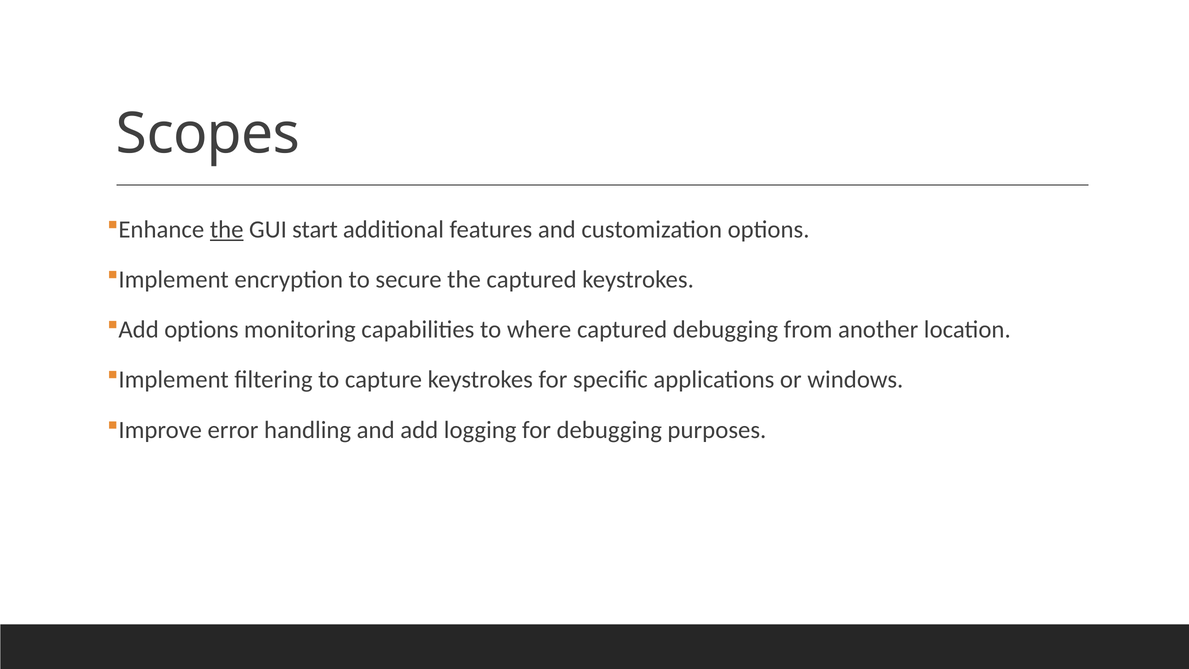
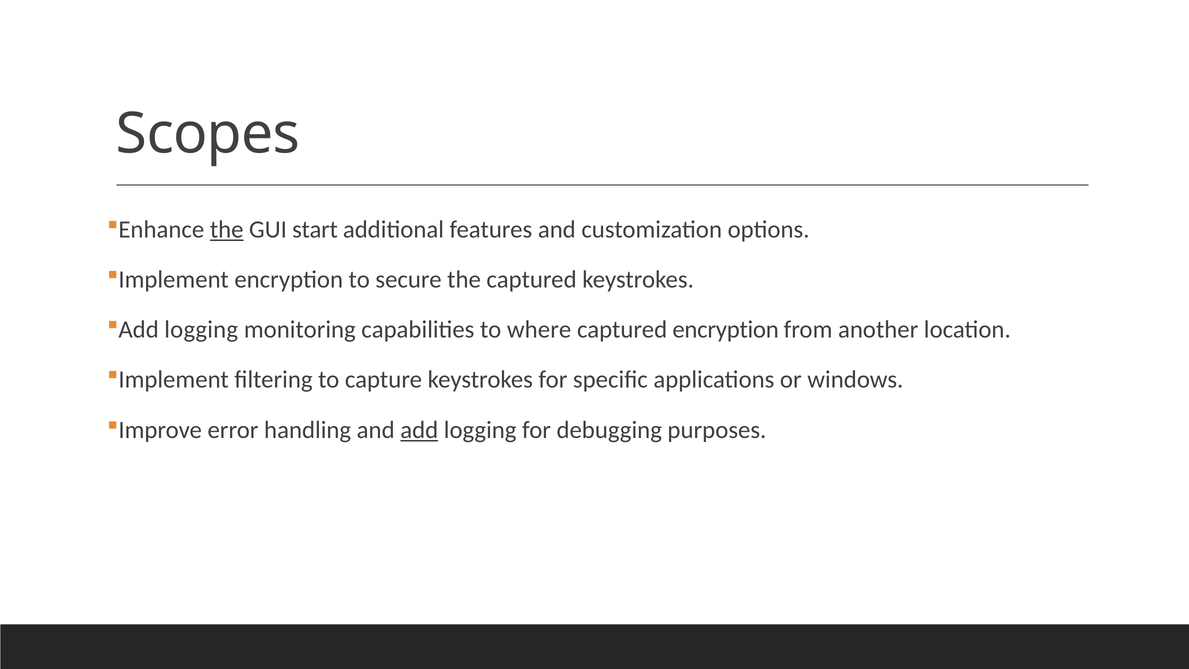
options: options -> logging (201, 330)
captured debugging: debugging -> encryption (726, 330)
add underline: none -> present (419, 430)
